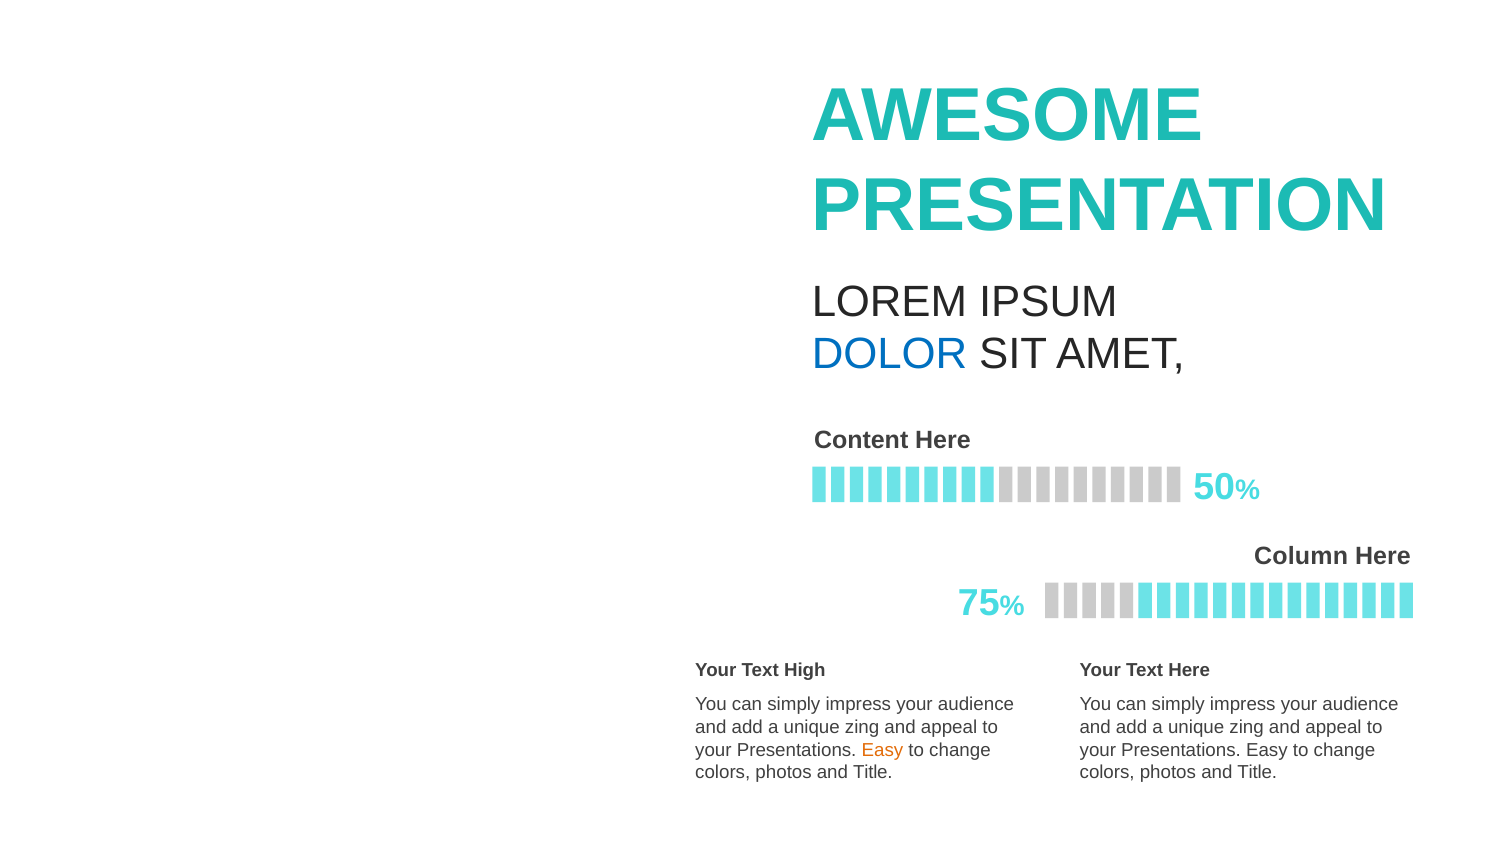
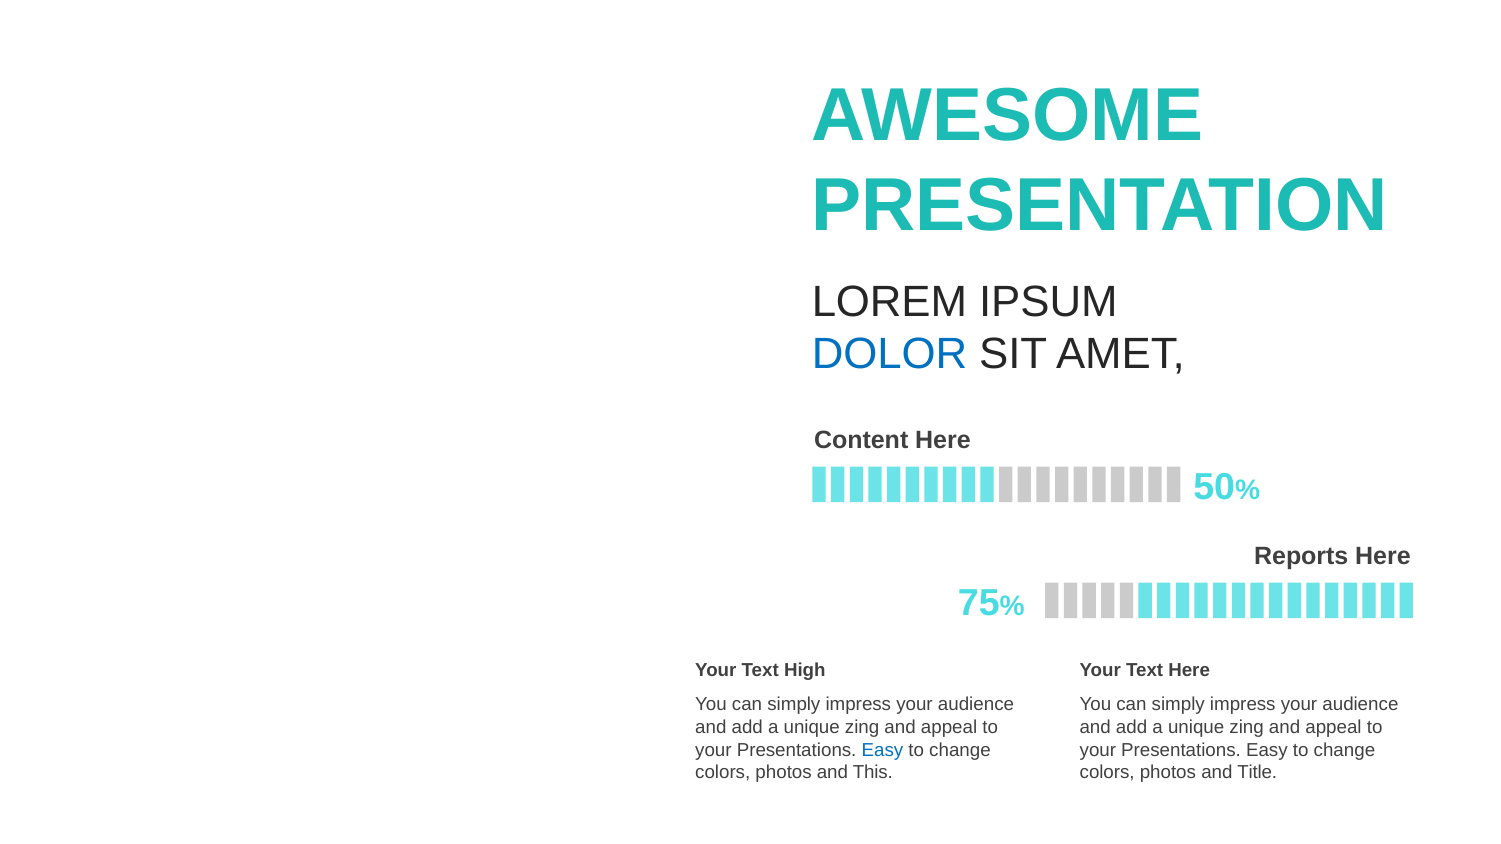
Column: Column -> Reports (1301, 556)
Easy colour: orange -> blue (882, 750)
Title: Title -> This (873, 773)
